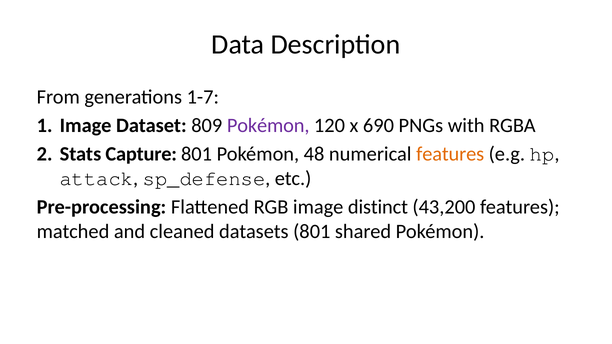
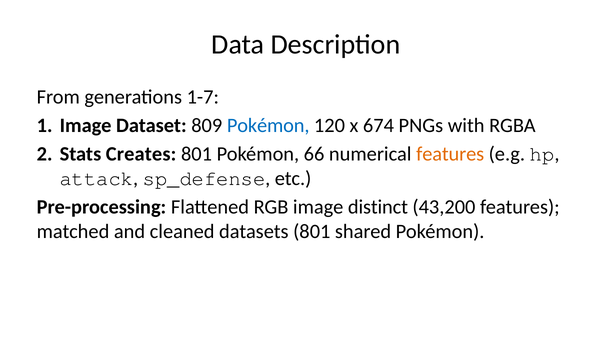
Pokémon colour: purple -> blue (268, 126)
690: 690 -> 674 (378, 126)
Capture: Capture -> Creates (141, 154)
48: 48 -> 66 (314, 154)
